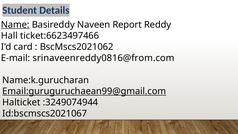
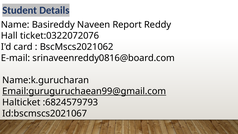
Name underline: present -> none (15, 25)
ticket:6623497466: ticket:6623497466 -> ticket:0322072076 (60, 36)
srinaveenreddy0816@from.com: srinaveenreddy0816@from.com -> srinaveenreddy0816@board.com (104, 58)
:3249074944: :3249074944 -> :6824579793 (70, 102)
